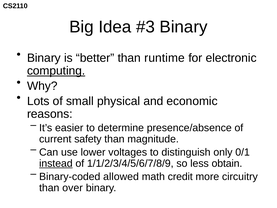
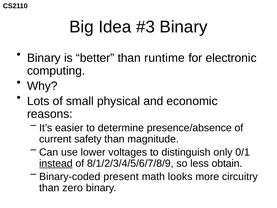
computing underline: present -> none (56, 71)
1/1/2/3/4/5/6/7/8/9: 1/1/2/3/4/5/6/7/8/9 -> 8/1/2/3/4/5/6/7/8/9 (130, 163)
allowed: allowed -> present (121, 176)
credit: credit -> looks (180, 176)
over: over -> zero (73, 188)
